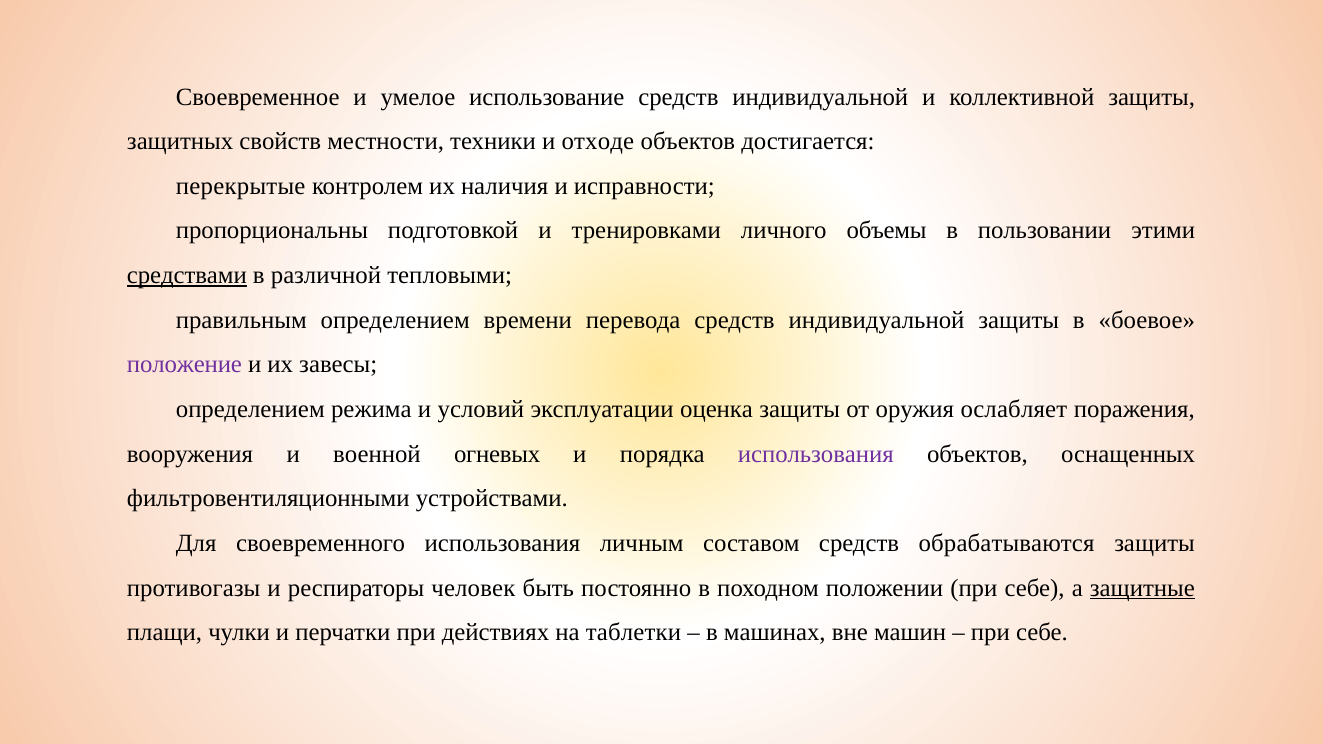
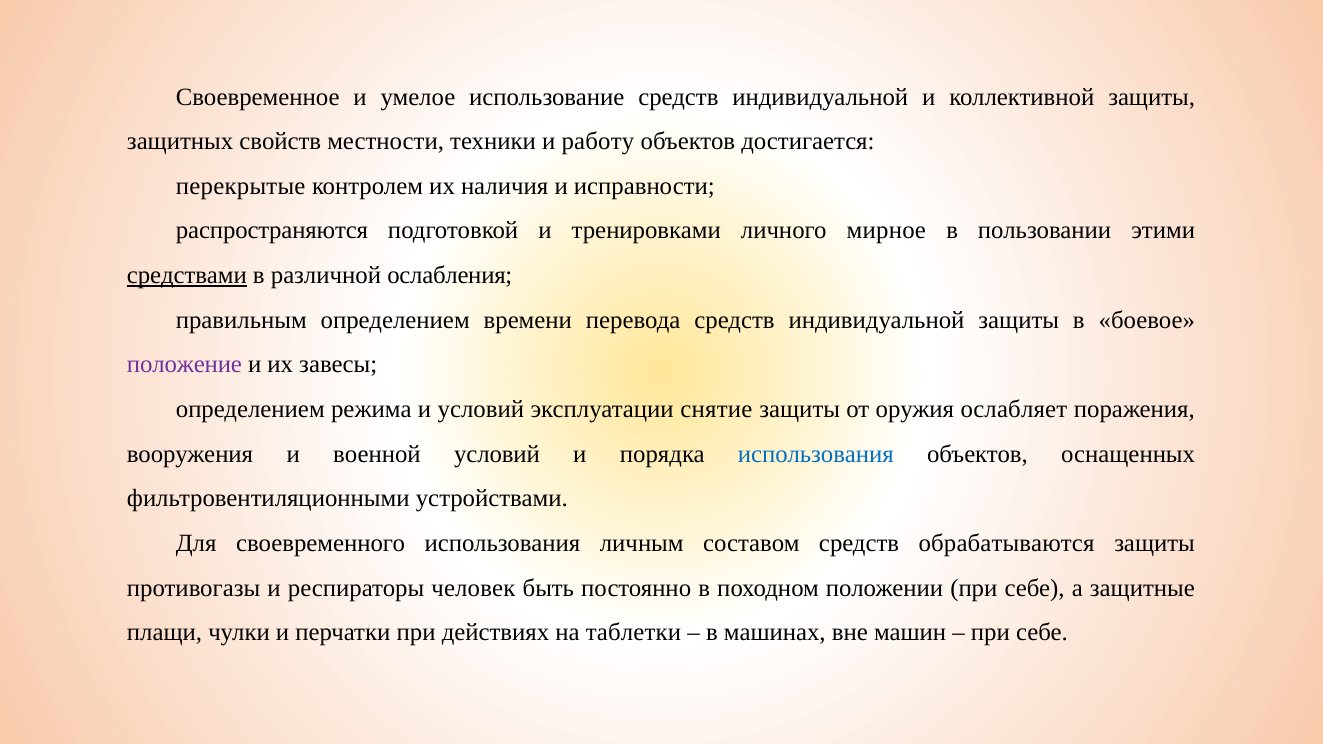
отходе: отходе -> работу (598, 142)
пропорциональны: пропорциональны -> распространяются (272, 231)
объемы: объемы -> мирное (886, 231)
тепловыми: тепловыми -> ослабления (450, 276)
оценка: оценка -> снятие (716, 409)
военной огневых: огневых -> условий (497, 454)
использования colour: purple -> blue (816, 454)
защитные underline: present -> none (1142, 588)
